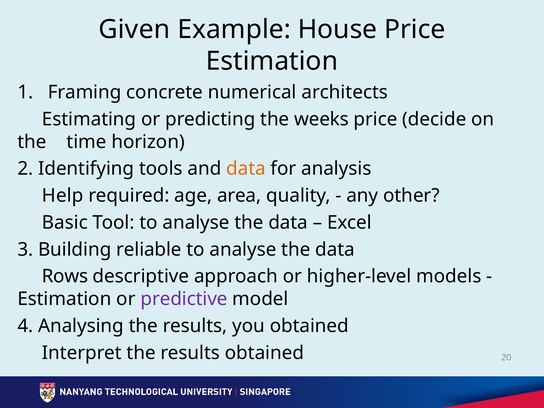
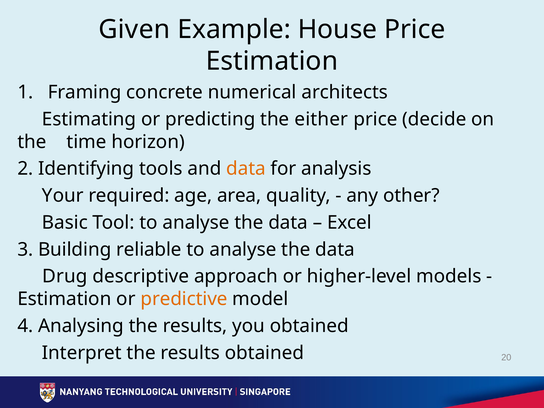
weeks: weeks -> either (321, 119)
Help: Help -> Your (63, 196)
Rows: Rows -> Drug (65, 276)
predictive colour: purple -> orange (184, 299)
